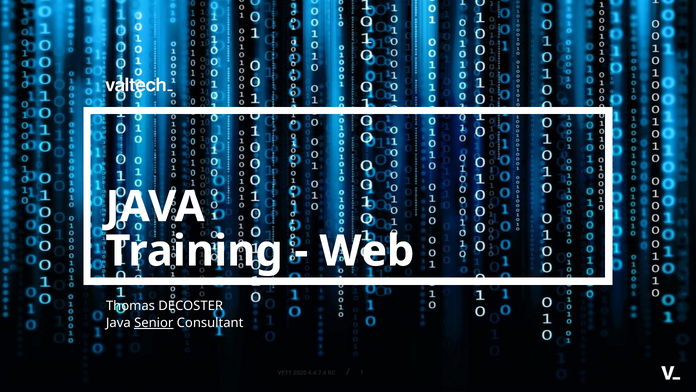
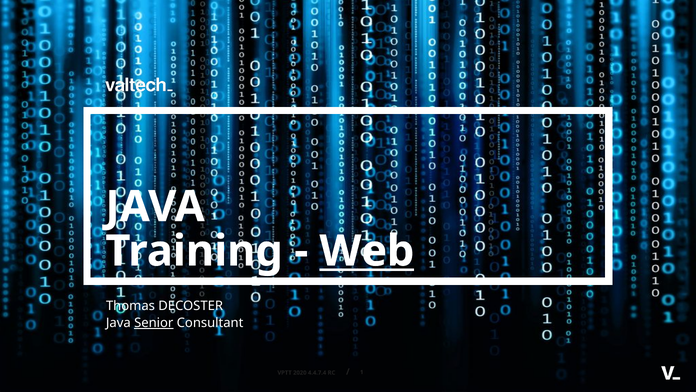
Web underline: none -> present (367, 251)
